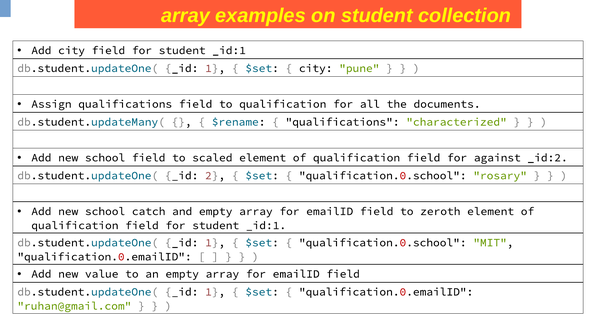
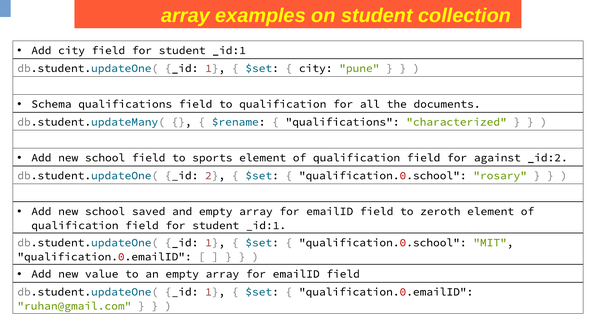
Assign: Assign -> Schema (51, 104)
scaled: scaled -> sports (212, 158)
catch: catch -> saved (149, 211)
